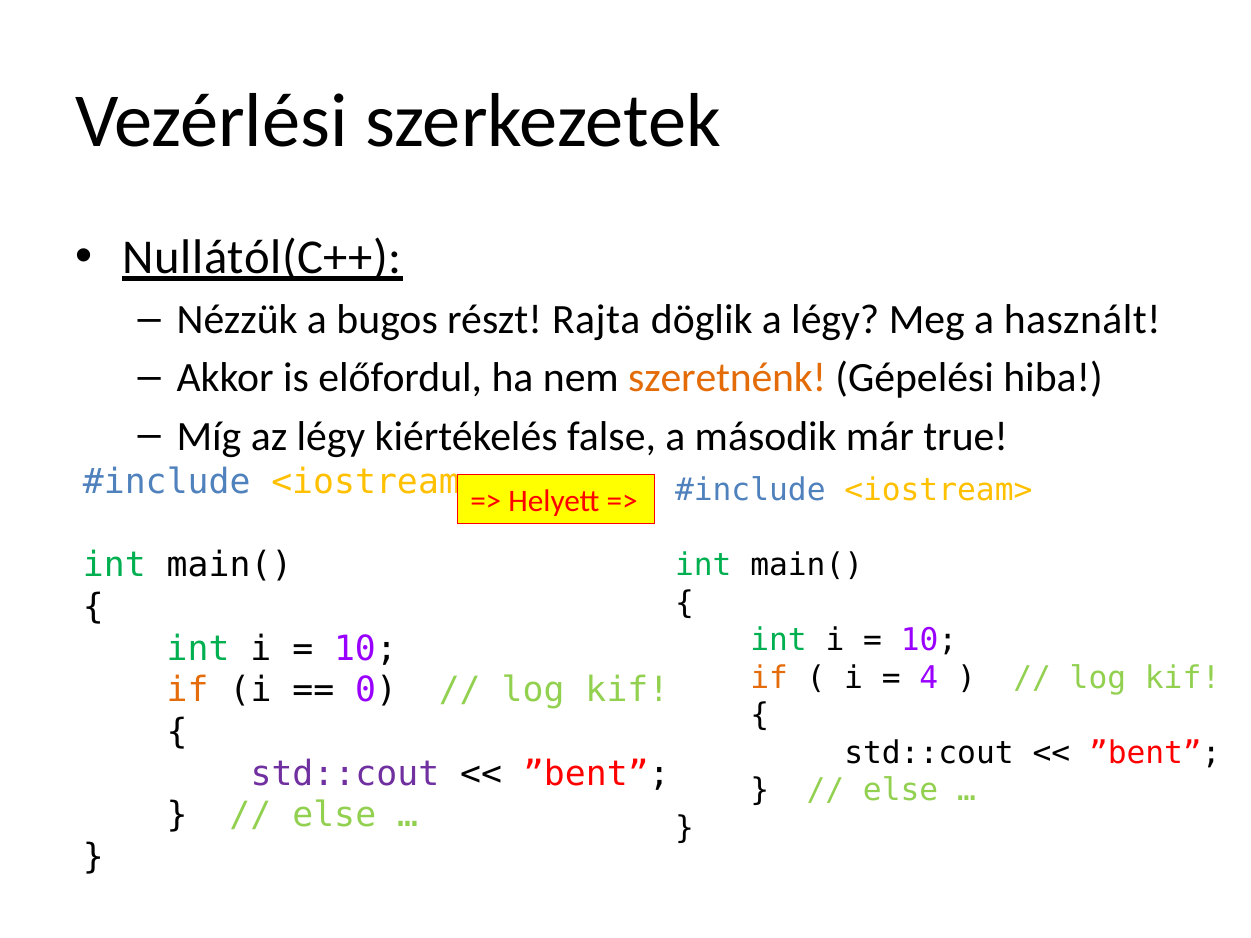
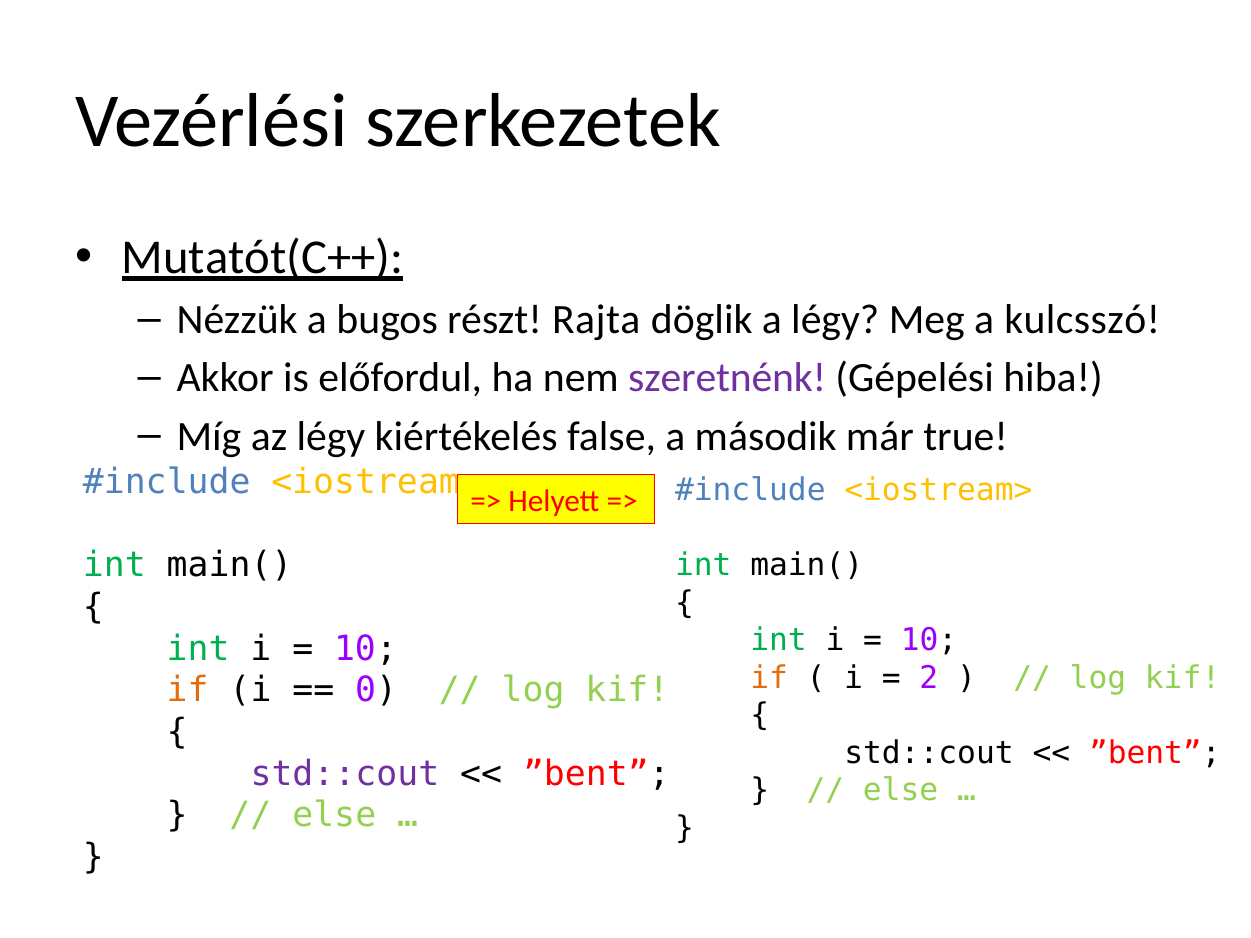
Nullától(C++: Nullától(C++ -> Mutatót(C++ (263, 258)
használt: használt -> kulcsszó (1082, 320)
szeretnénk colour: orange -> purple (727, 378)
4: 4 -> 2 (929, 678)
